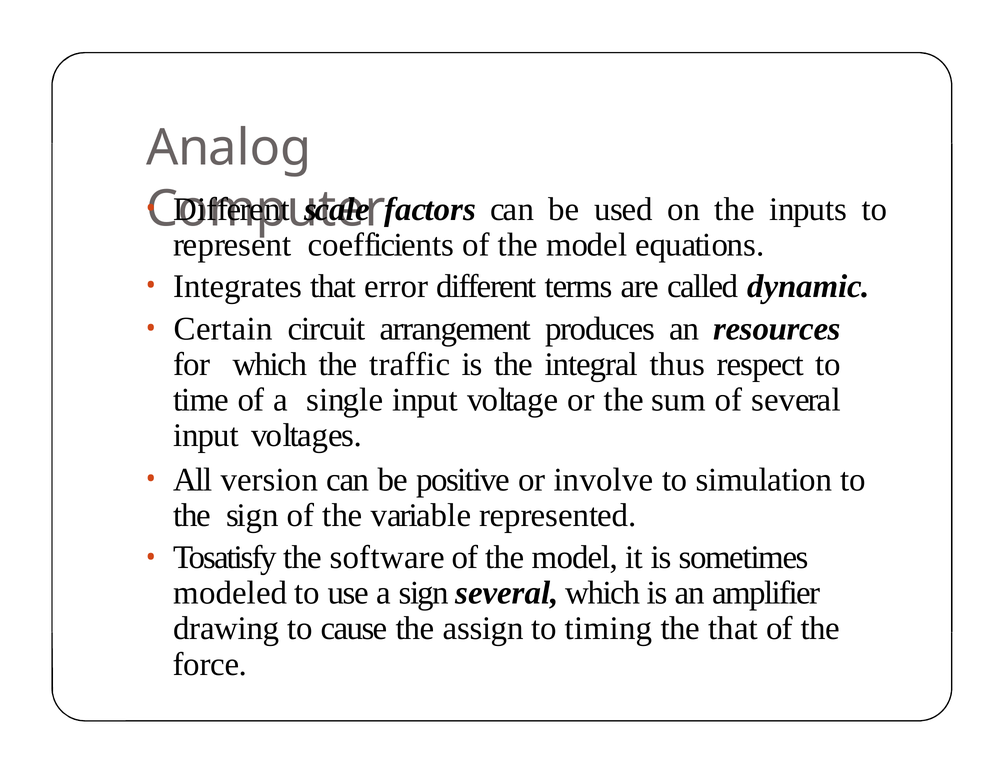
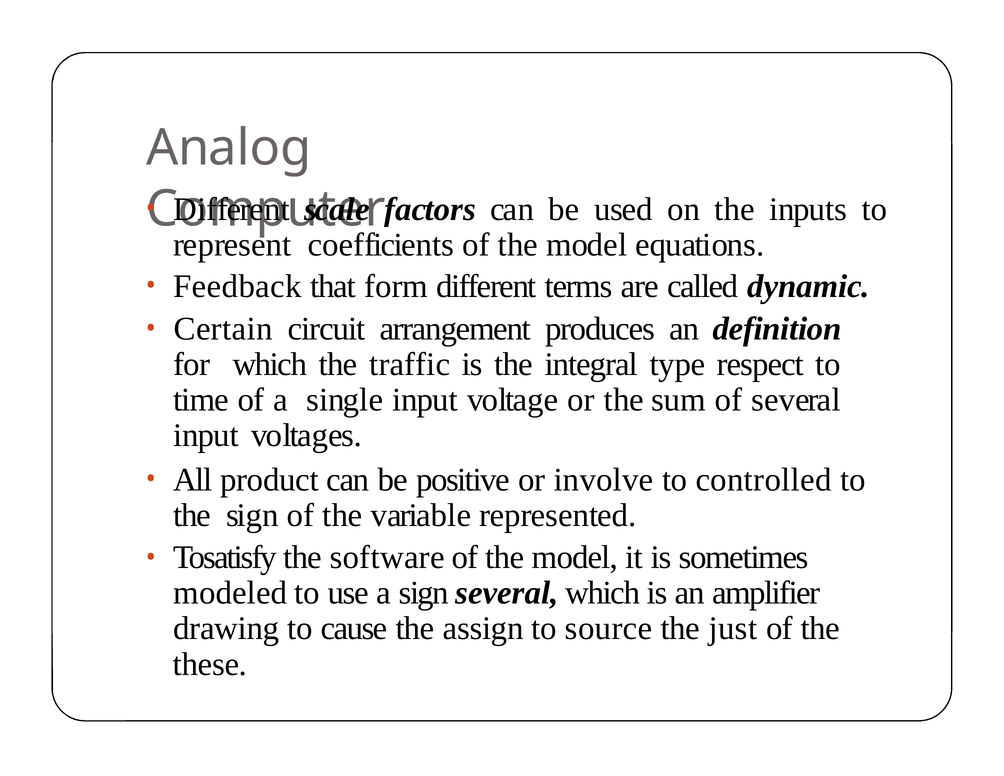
Integrates: Integrates -> Feedback (238, 286)
error: error -> form (396, 286)
resources: resources -> definition (777, 329)
thus: thus -> type (678, 364)
version: version -> product (269, 480)
simulation: simulation -> controlled (764, 480)
timing: timing -> source (609, 628)
the that: that -> just (733, 628)
force: force -> these (210, 664)
